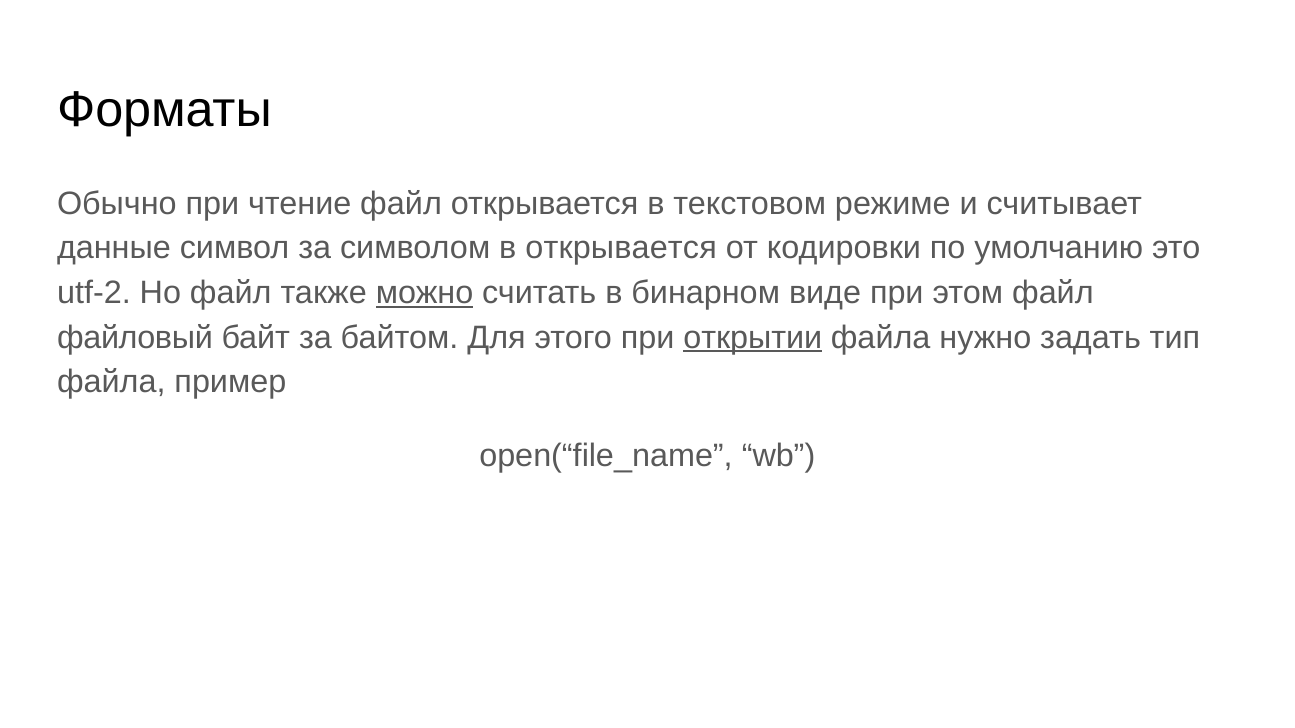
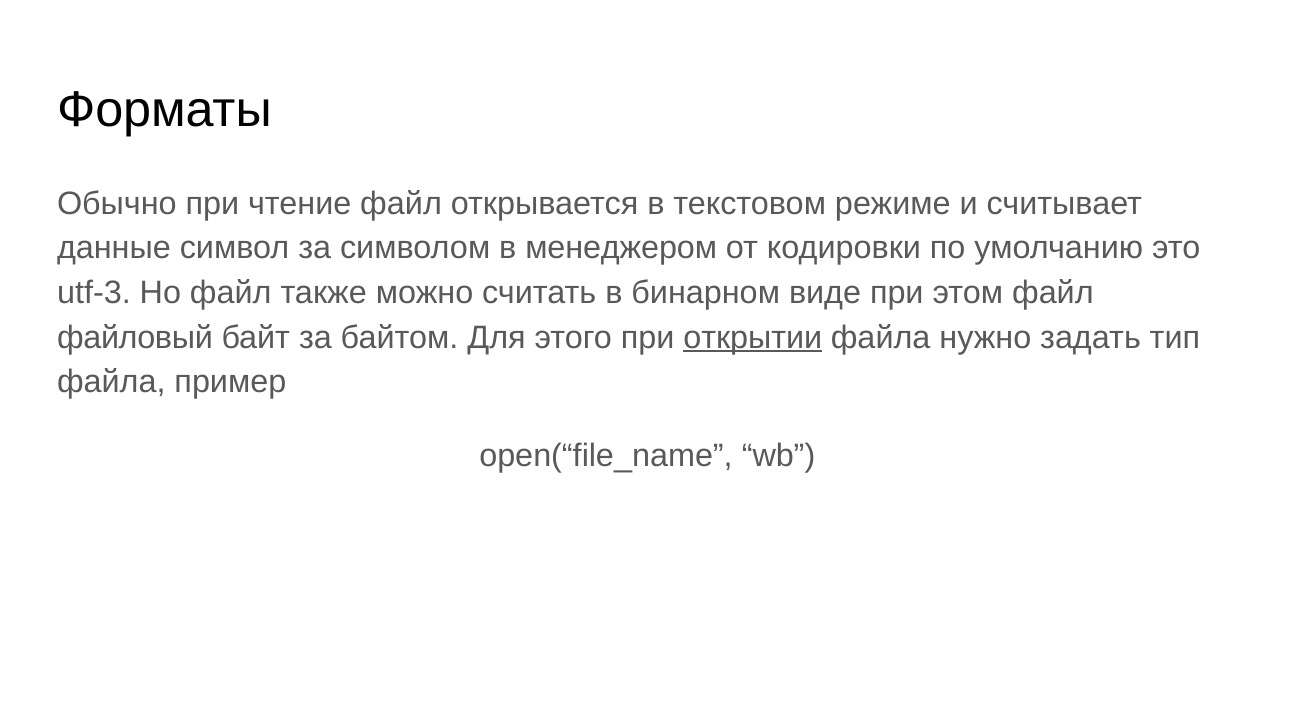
в открывается: открывается -> менеджером (621, 248)
utf-2: utf-2 -> utf-3 (94, 293)
можно underline: present -> none (425, 293)
